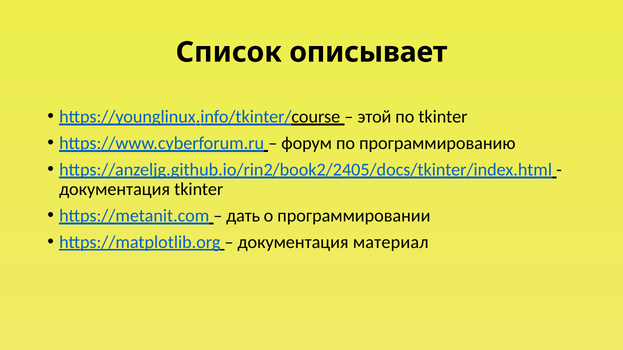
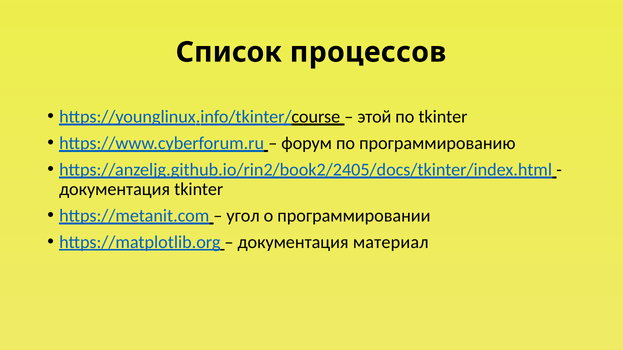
описывает: описывает -> процессов (368, 52)
дать: дать -> угол (243, 216)
